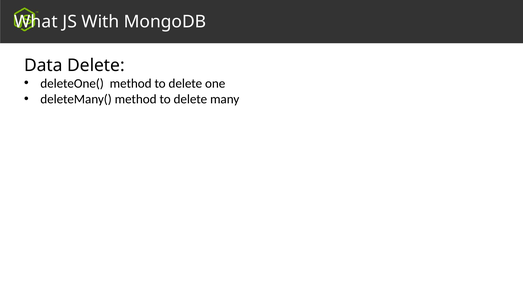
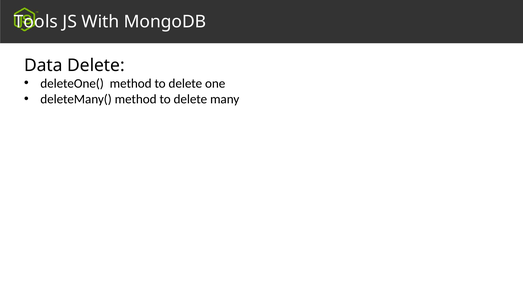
What: What -> Tools (36, 22)
